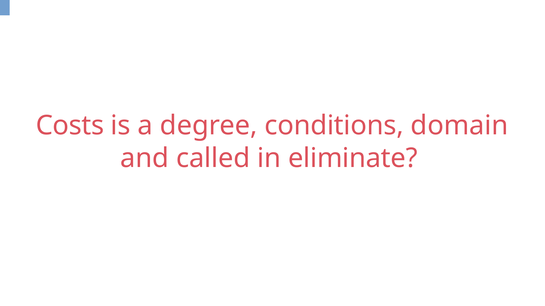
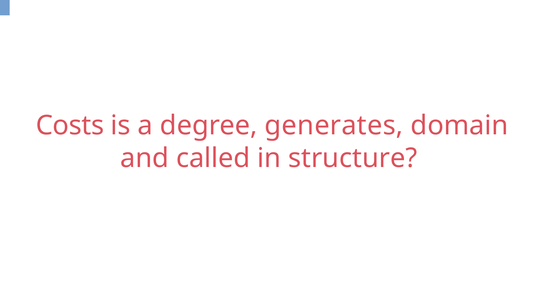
conditions: conditions -> generates (334, 126)
eliminate: eliminate -> structure (353, 159)
